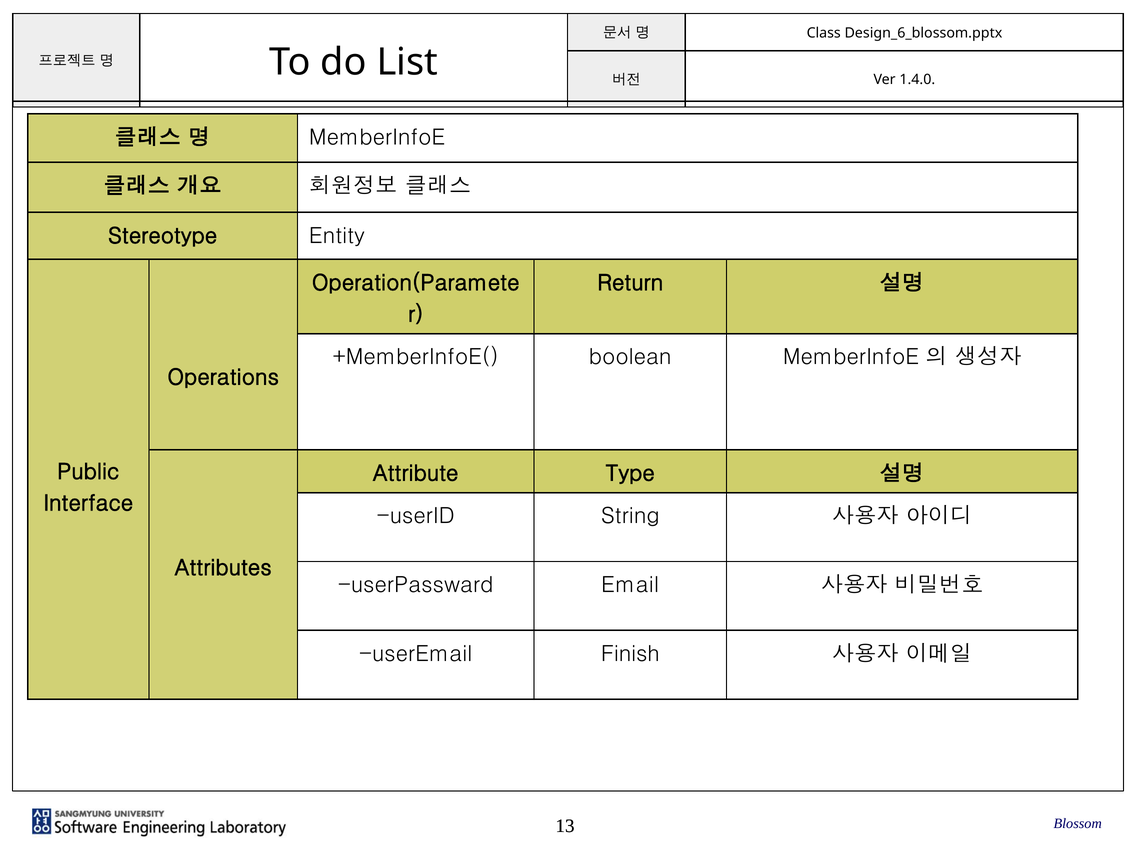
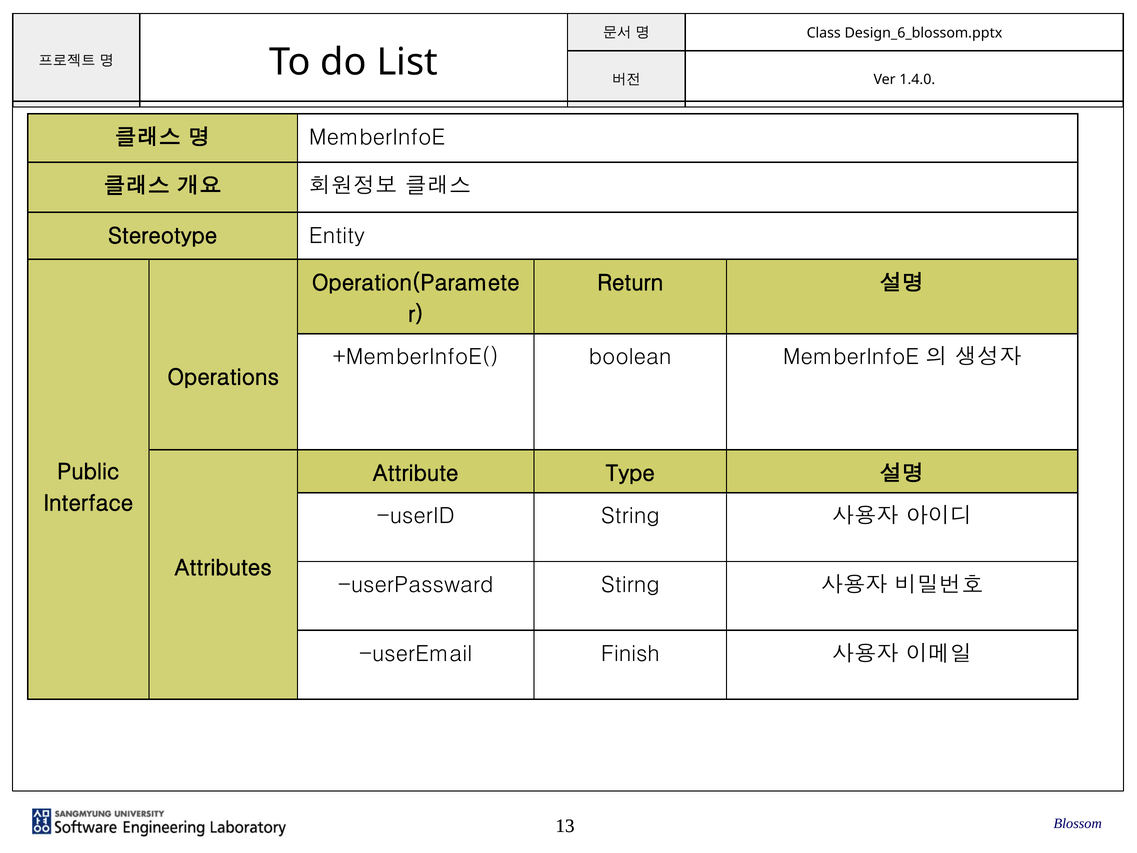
Email: Email -> Stirng (630, 585)
